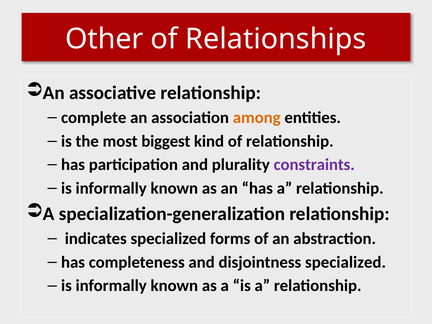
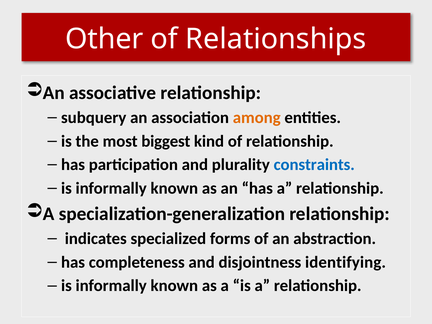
complete: complete -> subquery (94, 118)
constraints colour: purple -> blue (314, 165)
disjointness specialized: specialized -> identifying (345, 262)
